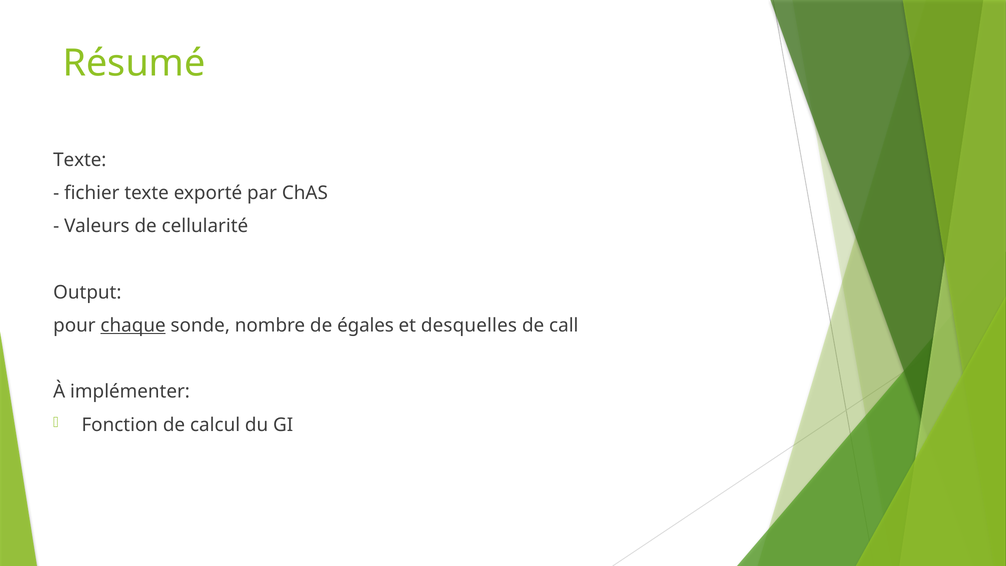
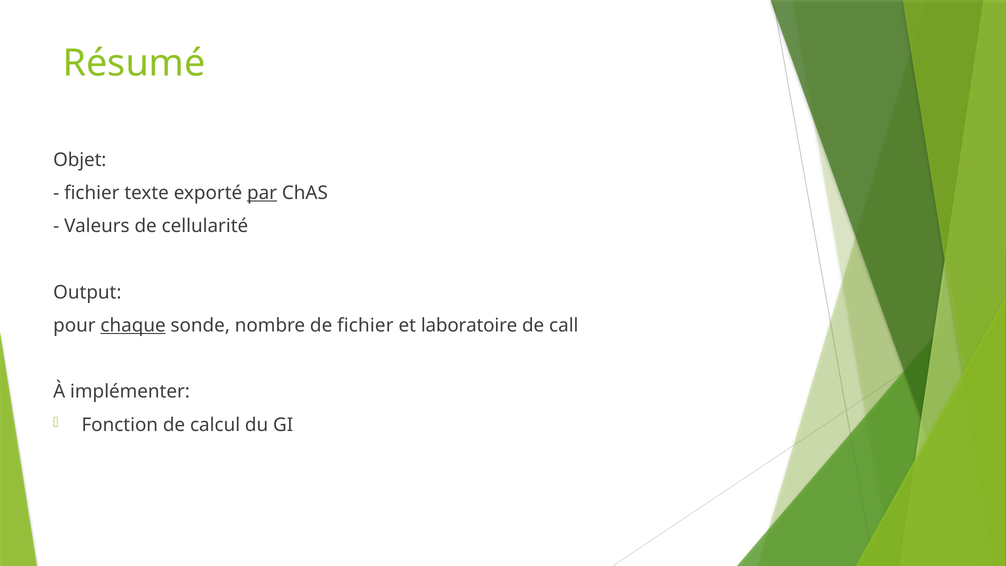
Texte: Texte -> Objet (80, 160)
par underline: none -> present (262, 193)
de égales: égales -> fichier (365, 325)
desquelles: desquelles -> laboratoire (469, 325)
